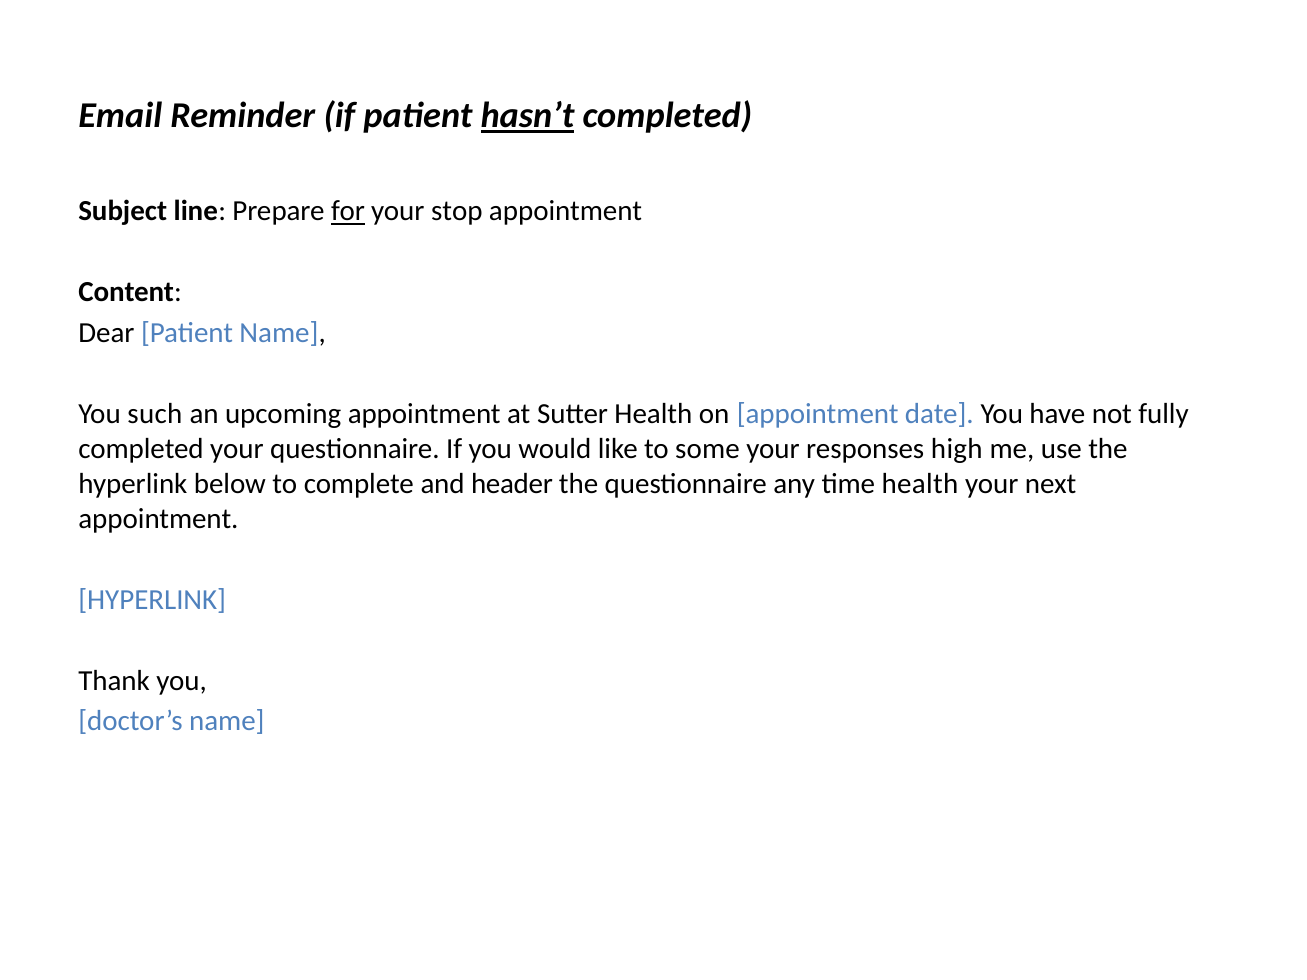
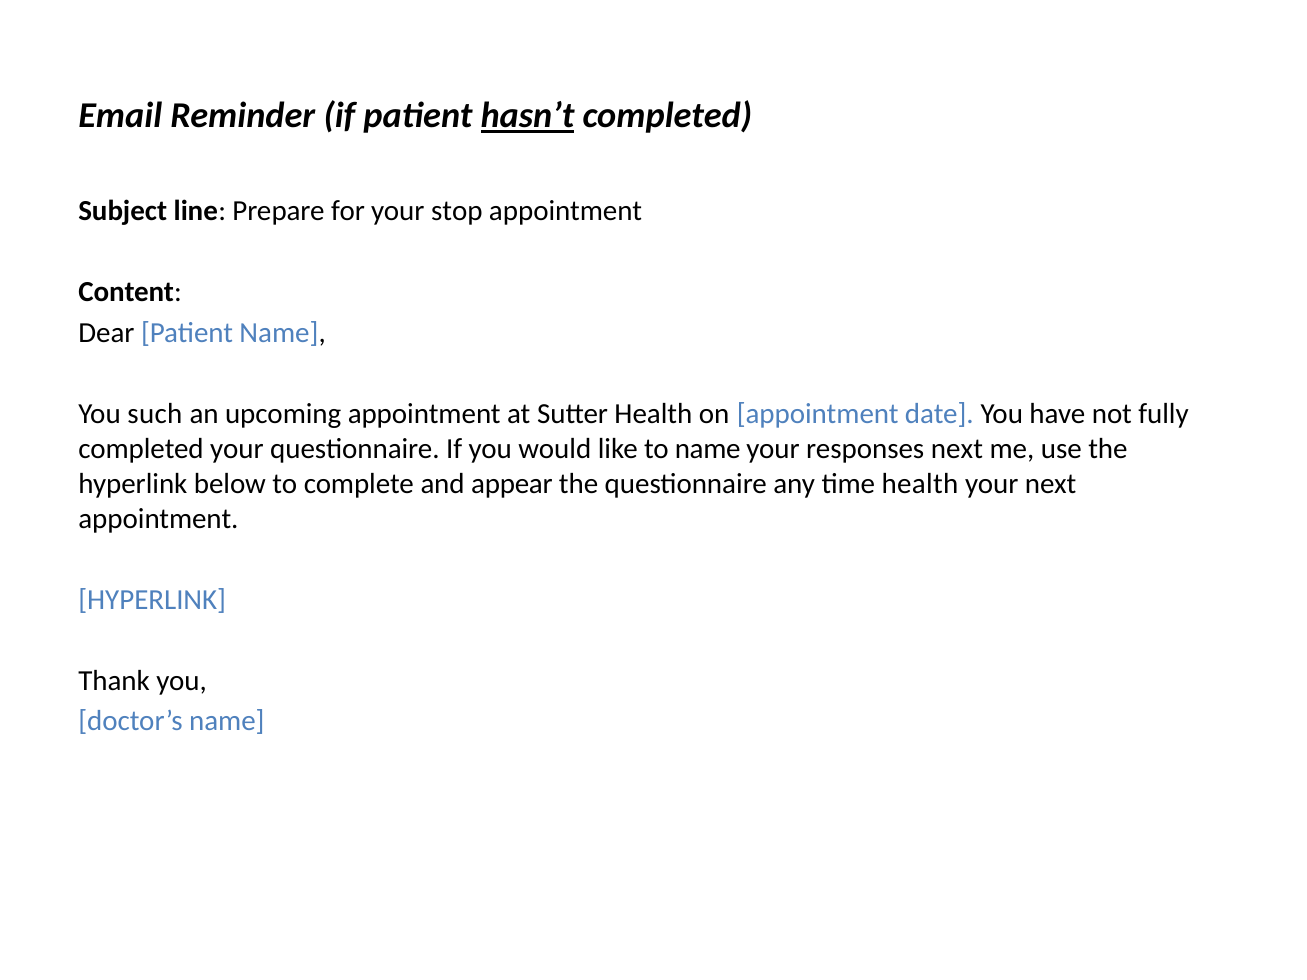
for underline: present -> none (348, 211)
to some: some -> name (708, 449)
responses high: high -> next (957, 449)
header: header -> appear (512, 484)
